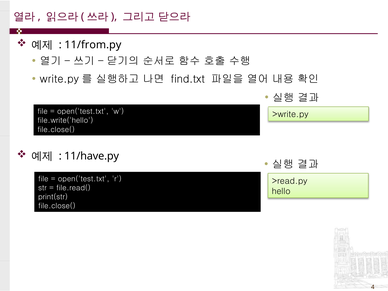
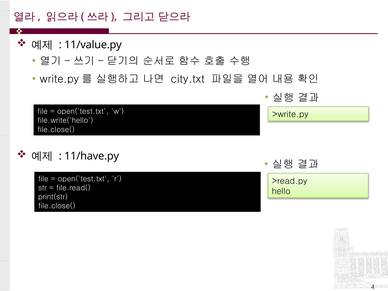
11/from.py: 11/from.py -> 11/value.py (93, 45)
find.txt: find.txt -> city.txt (188, 79)
